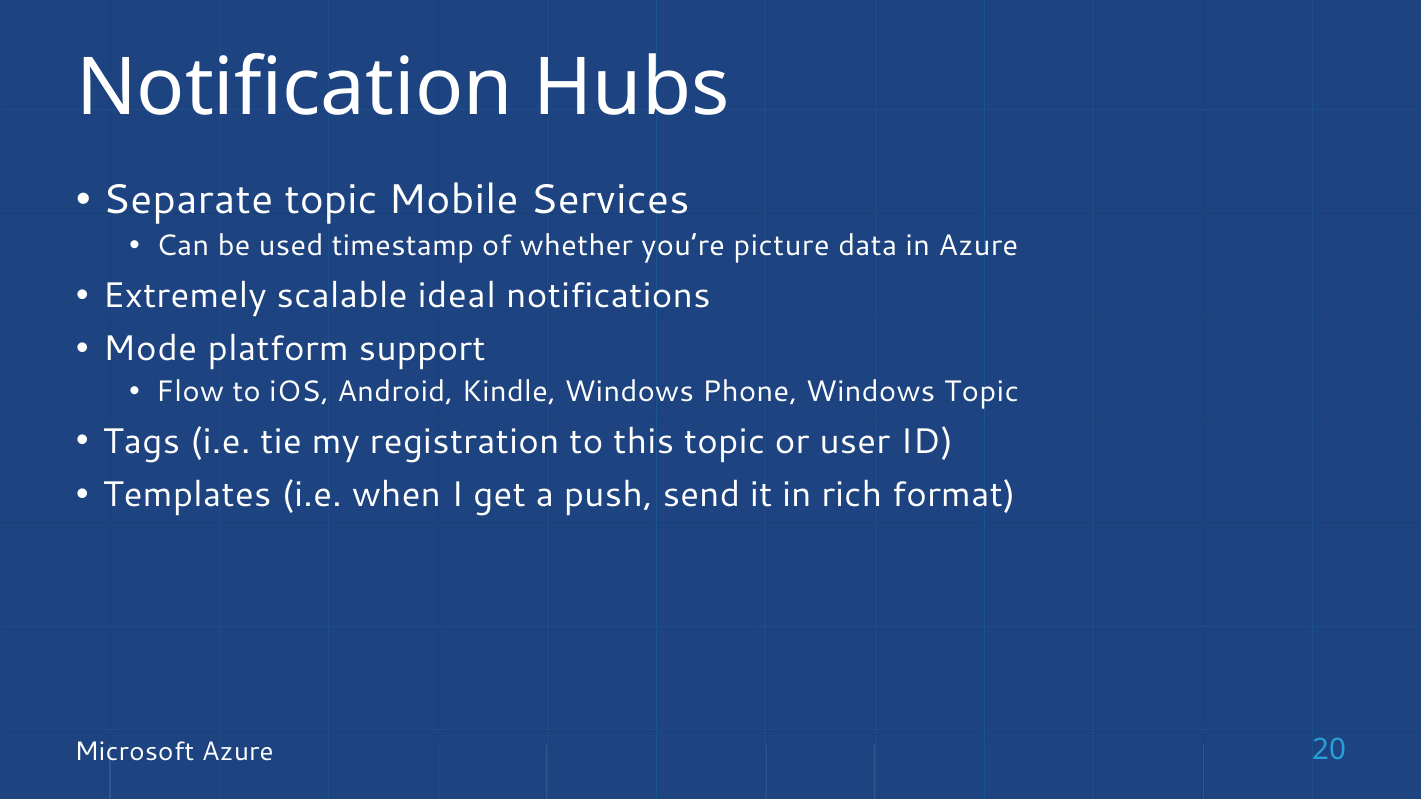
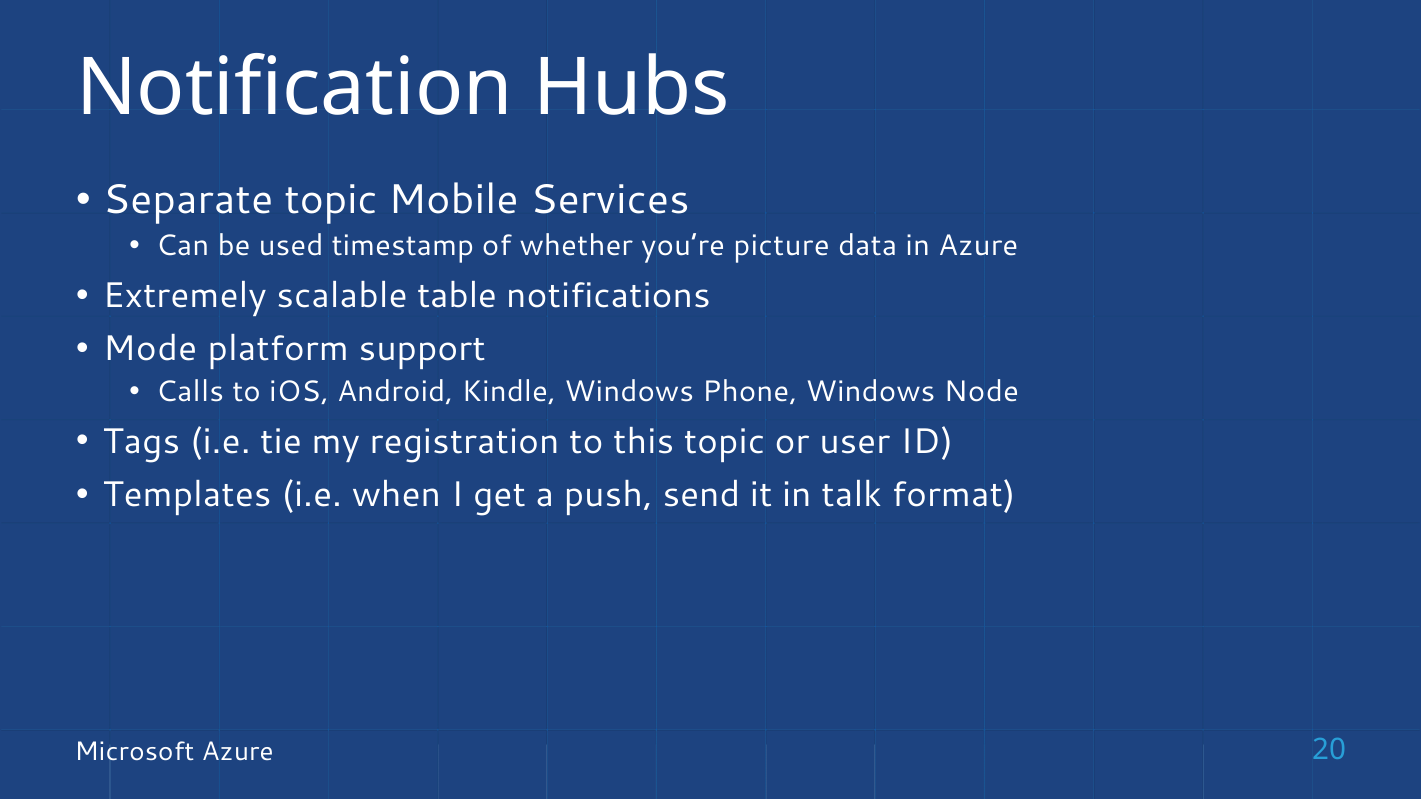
ideal: ideal -> table (457, 296)
Flow: Flow -> Calls (190, 392)
Windows Topic: Topic -> Node (981, 392)
rich: rich -> talk (852, 495)
